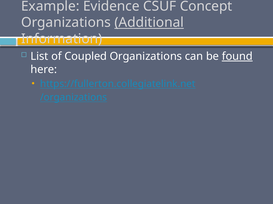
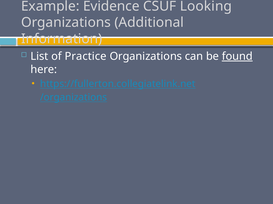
Concept: Concept -> Looking (206, 6)
Additional underline: present -> none (149, 23)
Coupled: Coupled -> Practice (86, 57)
